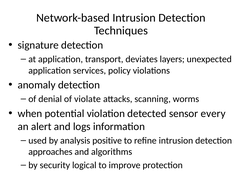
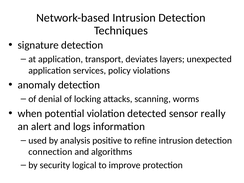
violate: violate -> locking (88, 99)
every: every -> really (213, 113)
approaches: approaches -> connection (50, 152)
